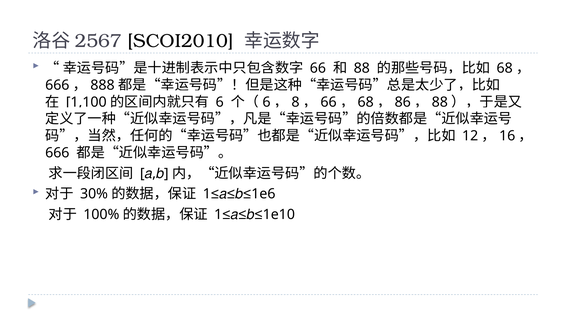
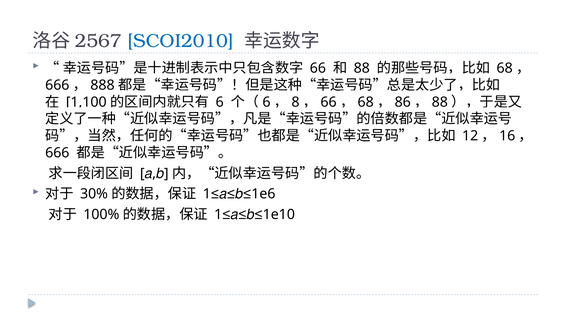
SCOI2010 colour: black -> blue (181, 41)
